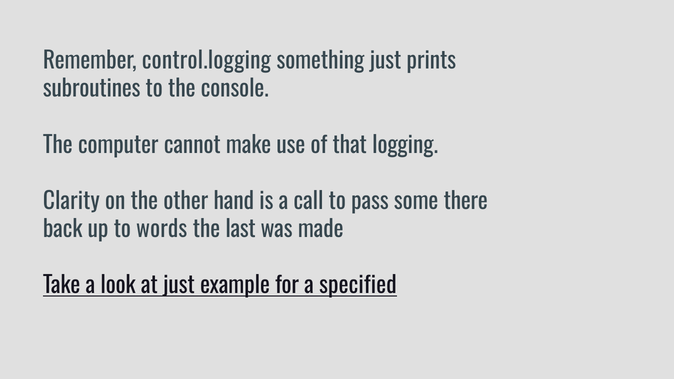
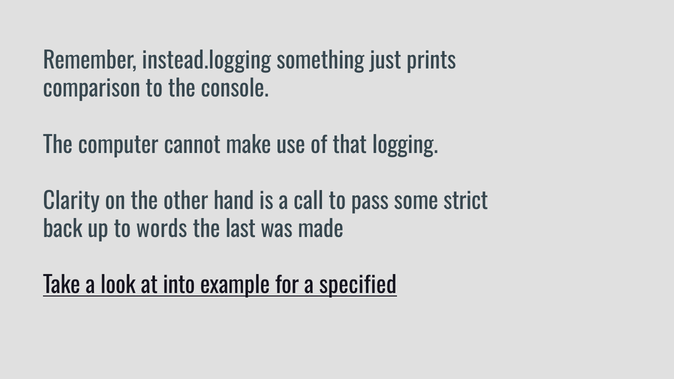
control.logging: control.logging -> instead.logging (207, 61)
subroutines: subroutines -> comparison (92, 89)
there: there -> strict (466, 201)
at just: just -> into (179, 286)
